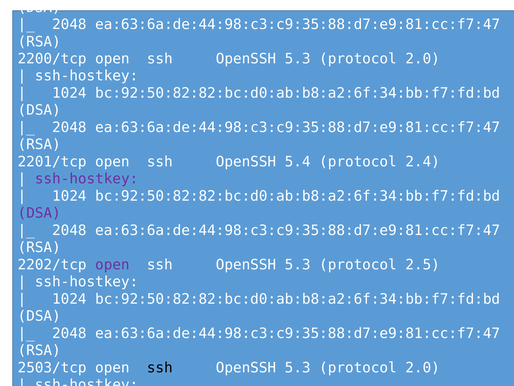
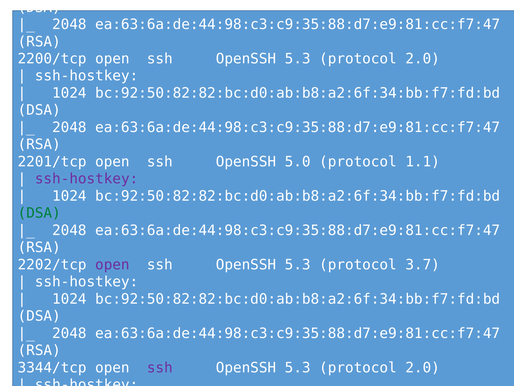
5.4: 5.4 -> 5.0 (298, 162)
2.4: 2.4 -> 1.1 (423, 162)
DSA colour: purple -> green (39, 213)
2.5: 2.5 -> 3.7 (423, 264)
2503/tcp: 2503/tcp -> 3344/tcp (52, 367)
ssh colour: black -> purple (160, 367)
